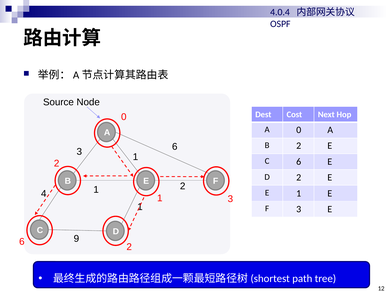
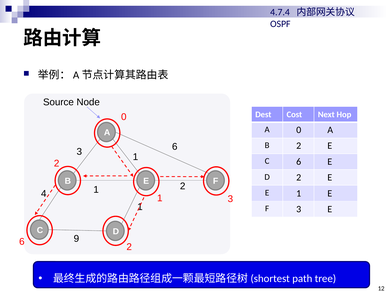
4.0.4: 4.0.4 -> 4.7.4 (280, 12)
